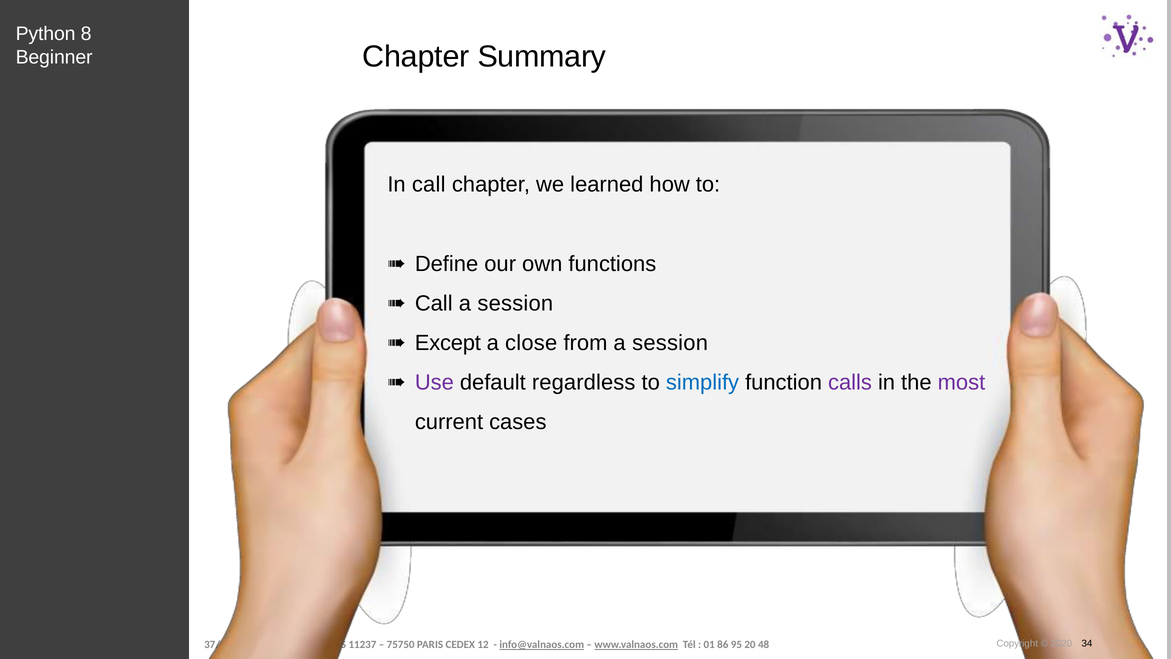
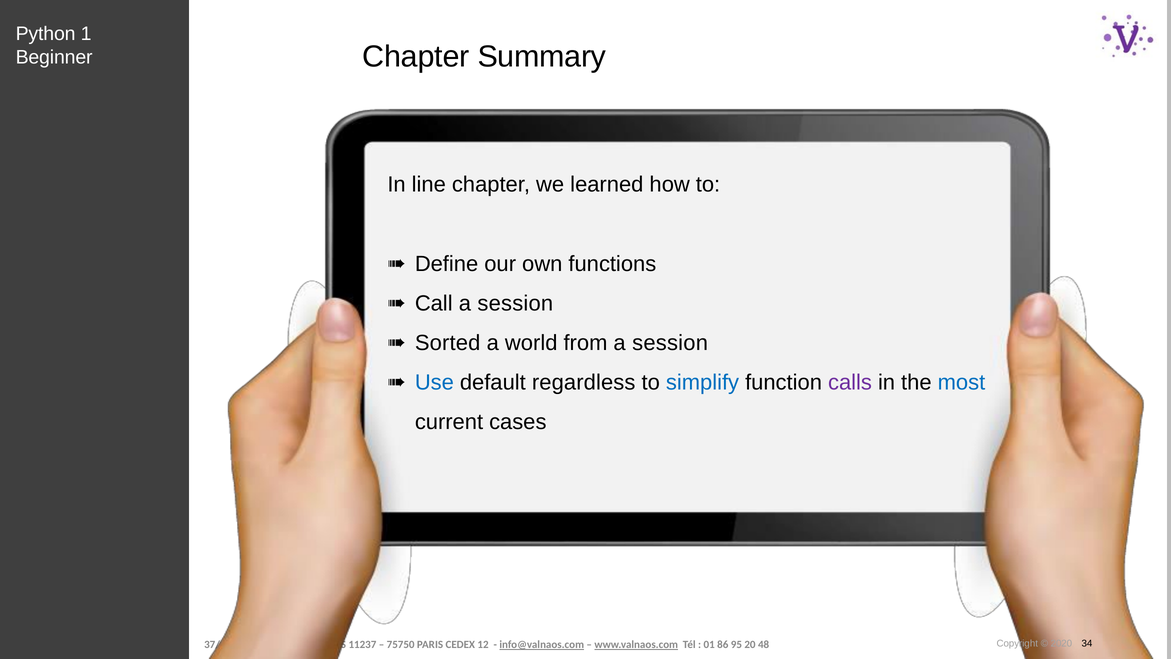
8: 8 -> 1 (86, 34)
In call: call -> line (429, 185)
Except: Except -> Sorted (448, 343)
close: close -> world (531, 343)
Use colour: purple -> blue (434, 382)
most colour: purple -> blue (961, 382)
